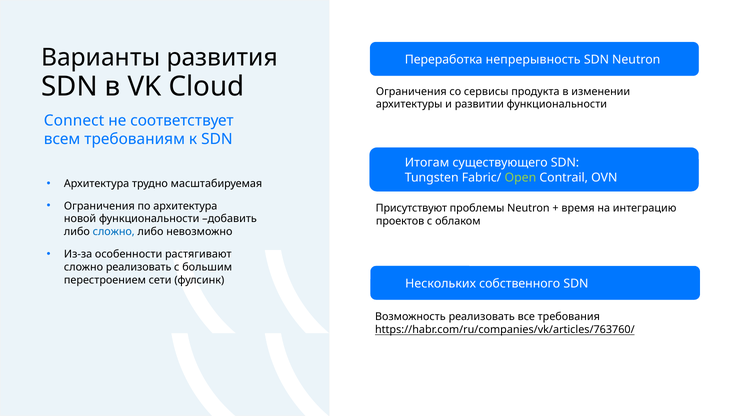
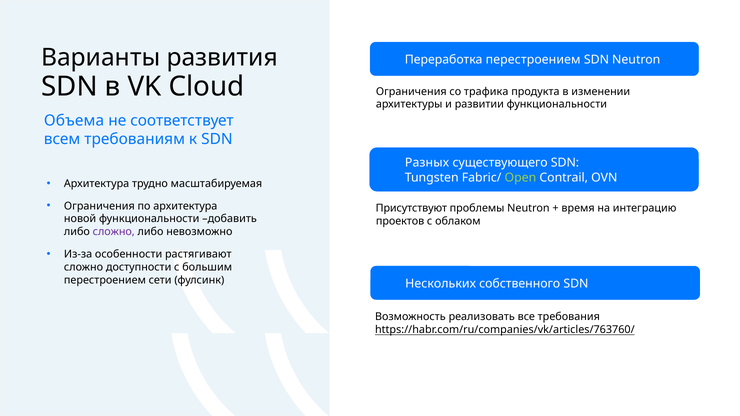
Переработка непрерывность: непрерывность -> перестроением (533, 60)
сервисы: сервисы -> трафика (486, 92)
Connect: Connect -> Объема (74, 121)
Итогам: Итогам -> Разных (427, 163)
сложно colour: blue -> purple (114, 232)
сложно реализовать: реализовать -> доступности (139, 267)
